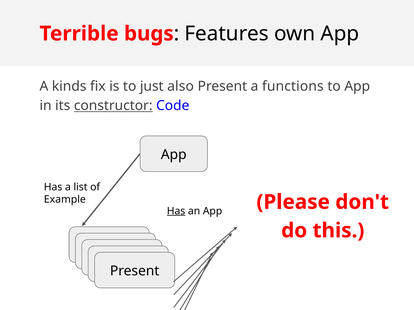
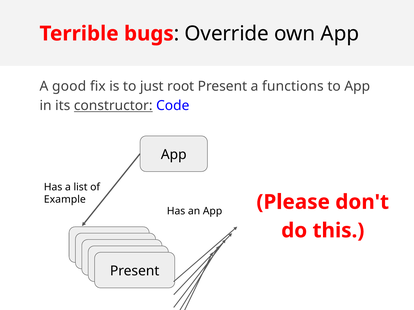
Features: Features -> Override (227, 34)
kinds: kinds -> good (69, 86)
also: also -> root (181, 86)
Has underline: present -> none (176, 211)
